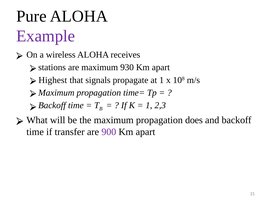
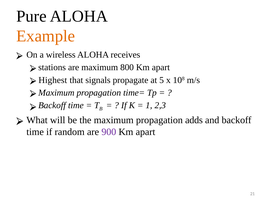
Example colour: purple -> orange (46, 36)
930: 930 -> 800 (127, 67)
at 1: 1 -> 5 (162, 80)
does: does -> adds (194, 120)
transfer: transfer -> random (70, 132)
